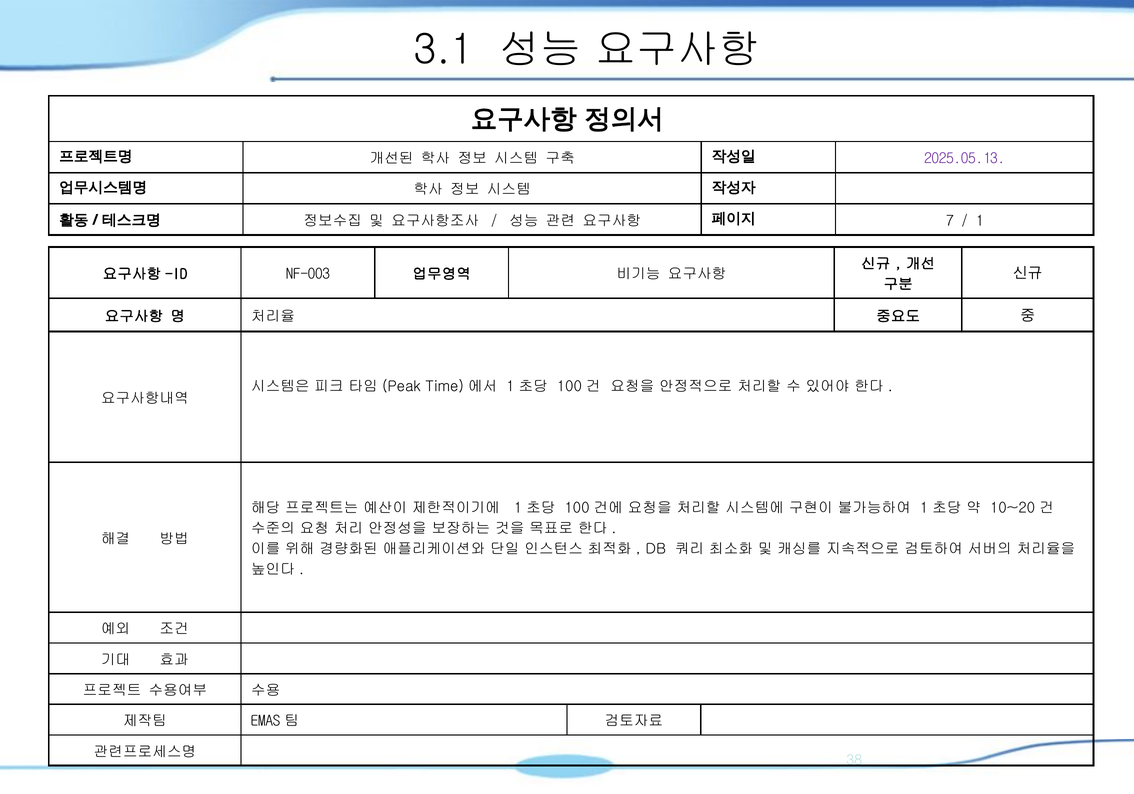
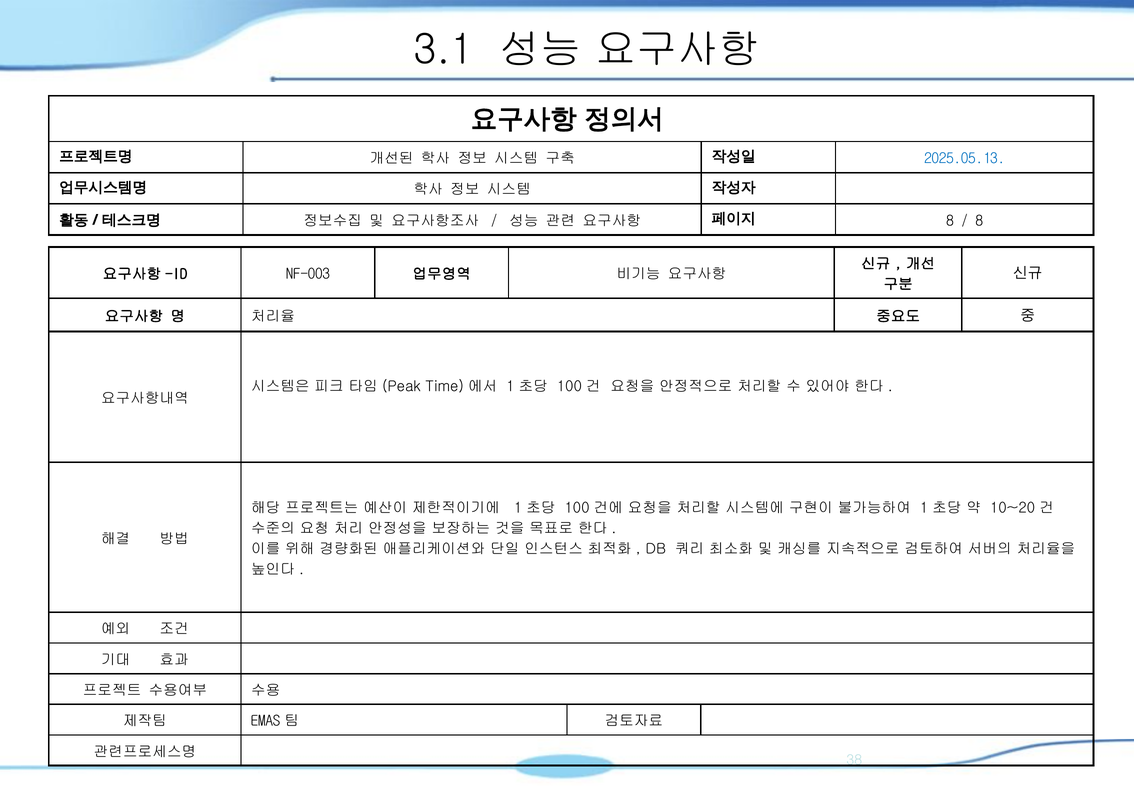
2025.05.13 colour: purple -> blue (965, 159)
7: 7 -> 8 (950, 221)
1: 1 -> 8 (979, 221)
